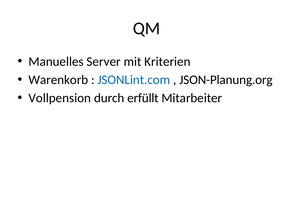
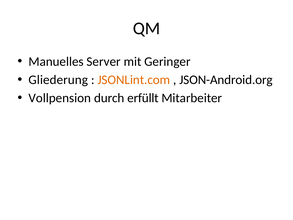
Kriterien: Kriterien -> Geringer (167, 61)
Warenkorb: Warenkorb -> Gliederung (58, 80)
JSONLint.com colour: blue -> orange (134, 80)
JSON-Planung.org: JSON-Planung.org -> JSON-Android.org (226, 80)
